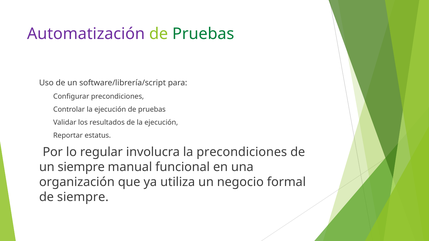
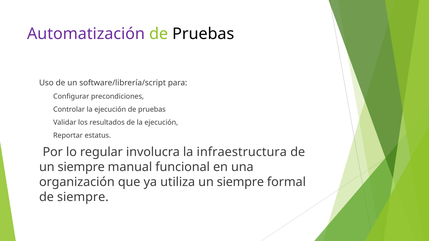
Pruebas colour: green -> black (203, 34)
la precondiciones: precondiciones -> infraestructura (242, 152)
utiliza un negocio: negocio -> siempre (240, 182)
